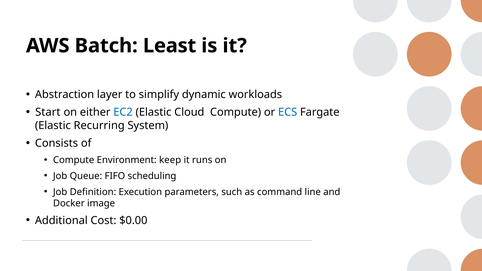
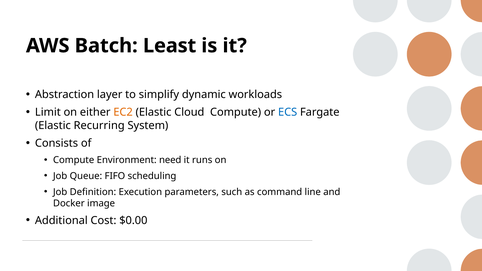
Start: Start -> Limit (48, 112)
EC2 colour: blue -> orange (123, 112)
keep: keep -> need (170, 160)
